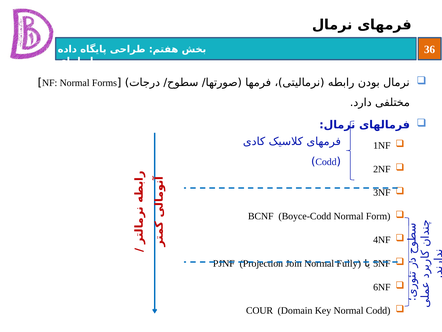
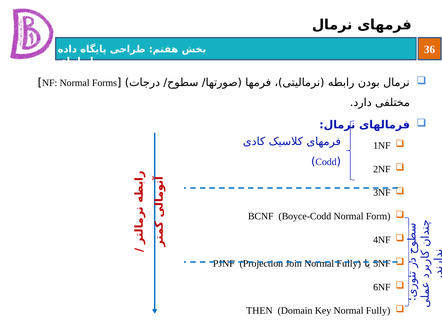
COUR: COUR -> THEN (259, 310)
Key Normal Codd: Codd -> Fully (378, 310)
